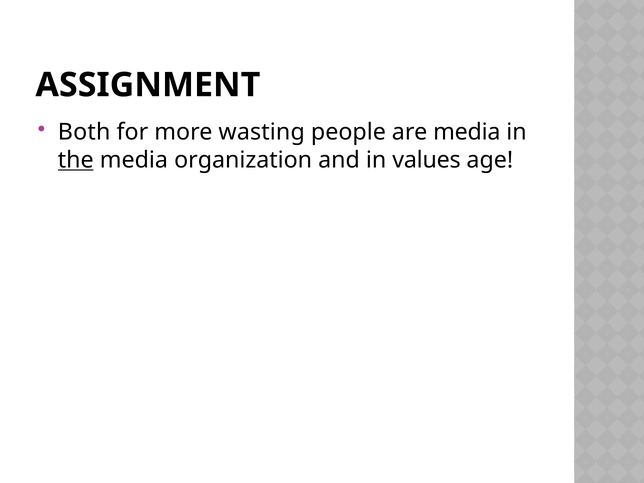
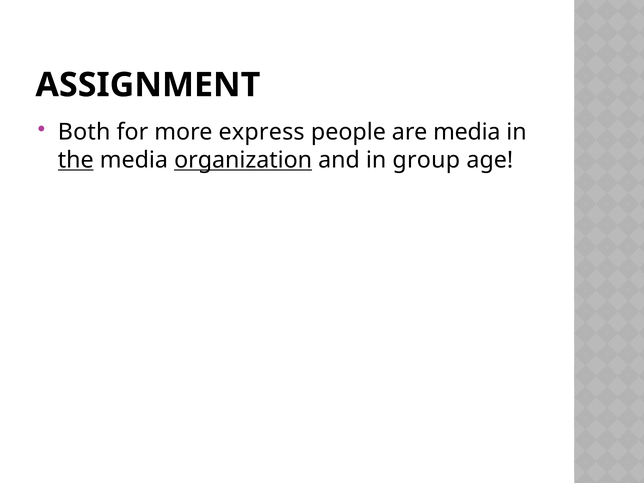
wasting: wasting -> express (262, 132)
organization underline: none -> present (243, 160)
values: values -> group (426, 160)
